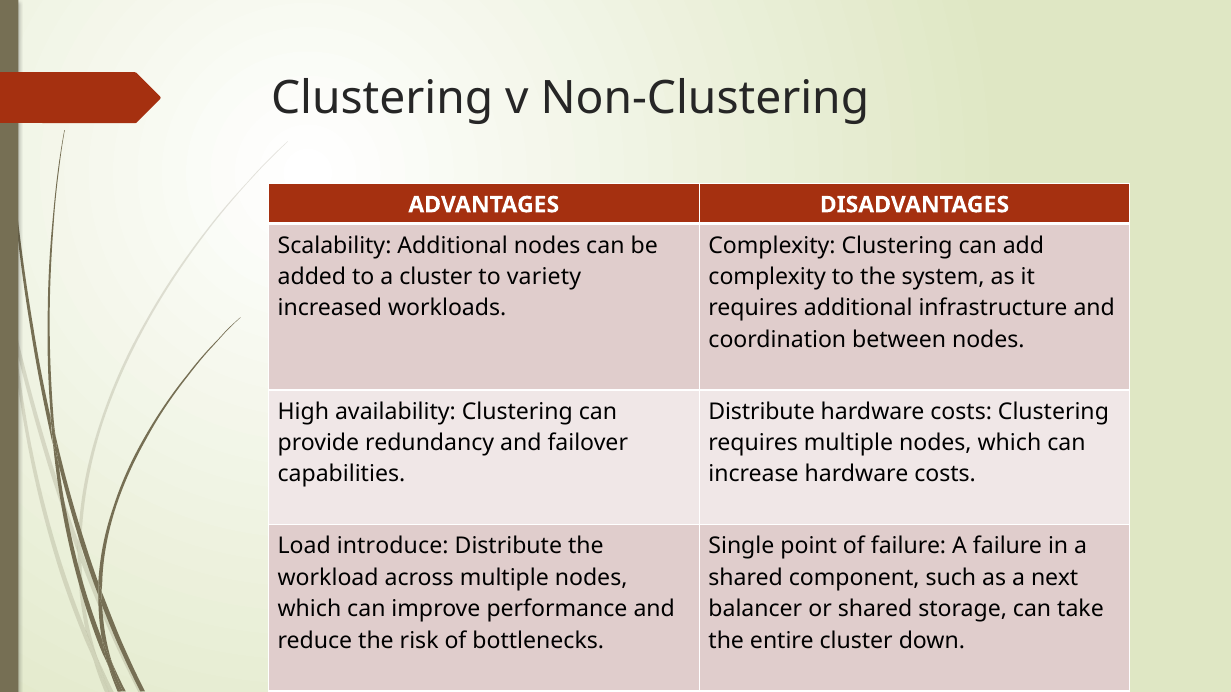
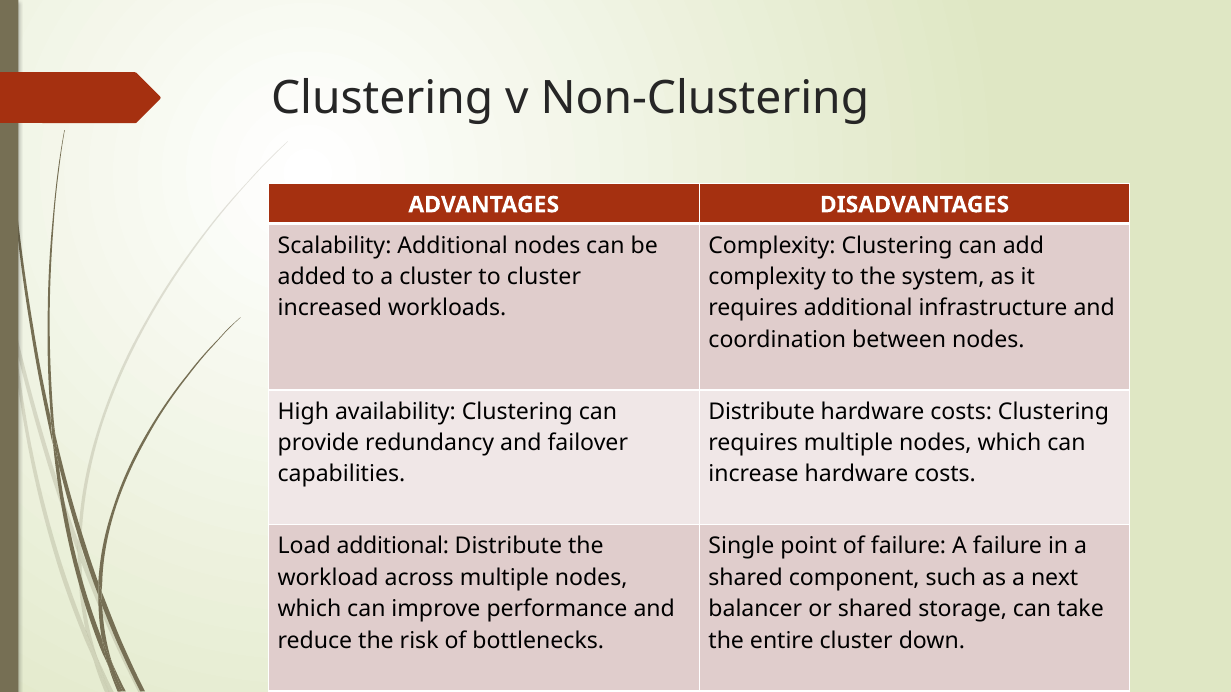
to variety: variety -> cluster (544, 277)
Load introduce: introduce -> additional (393, 547)
